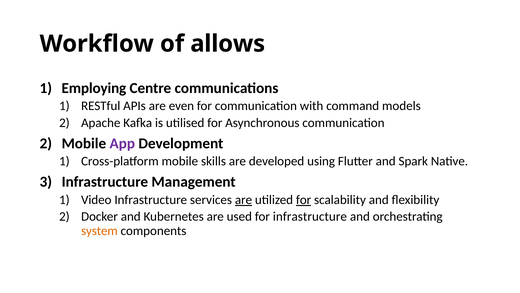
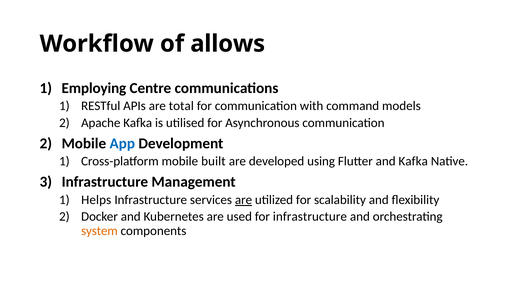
even: even -> total (181, 106)
App colour: purple -> blue (122, 143)
skills: skills -> built (213, 161)
and Spark: Spark -> Kafka (413, 161)
Video: Video -> Helps (96, 200)
for underline: present -> none (304, 200)
